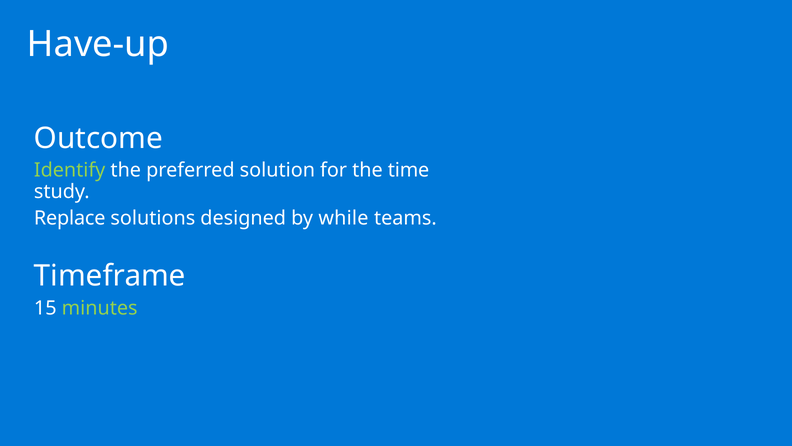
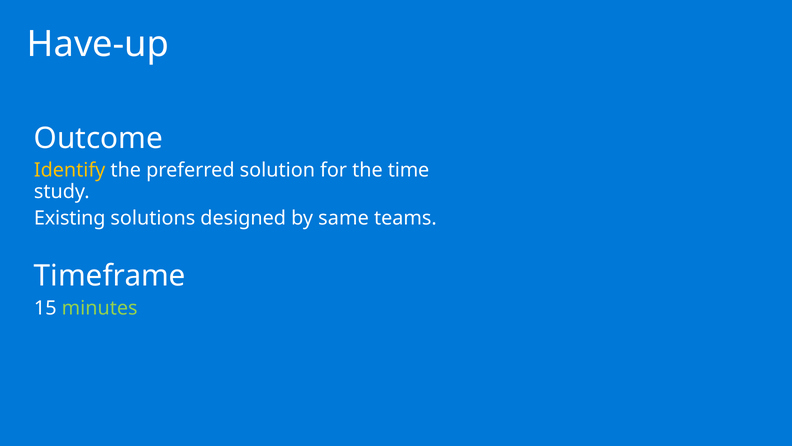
Identify colour: light green -> yellow (70, 170)
Replace: Replace -> Existing (70, 218)
while: while -> same (344, 218)
